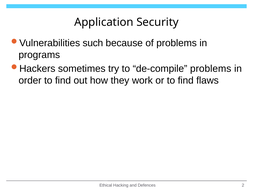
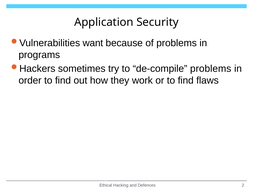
such: such -> want (93, 43)
